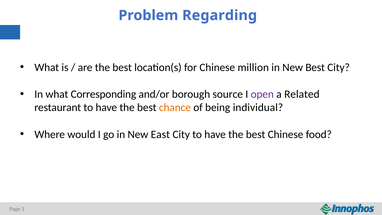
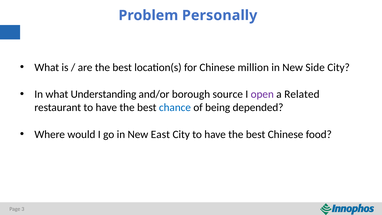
Regarding: Regarding -> Personally (220, 15)
New Best: Best -> Side (315, 67)
Corresponding: Corresponding -> Understanding (103, 94)
chance colour: orange -> blue (175, 108)
individual: individual -> depended (258, 108)
